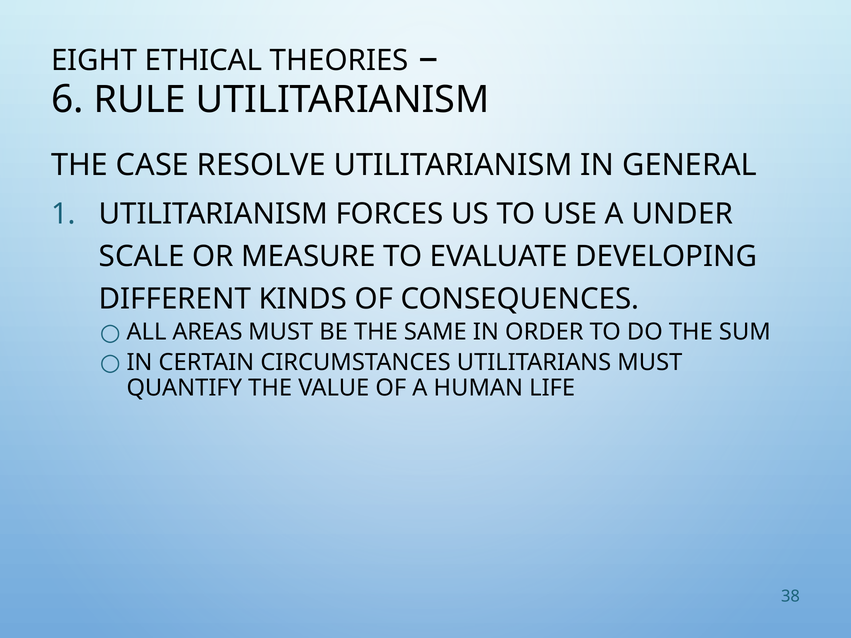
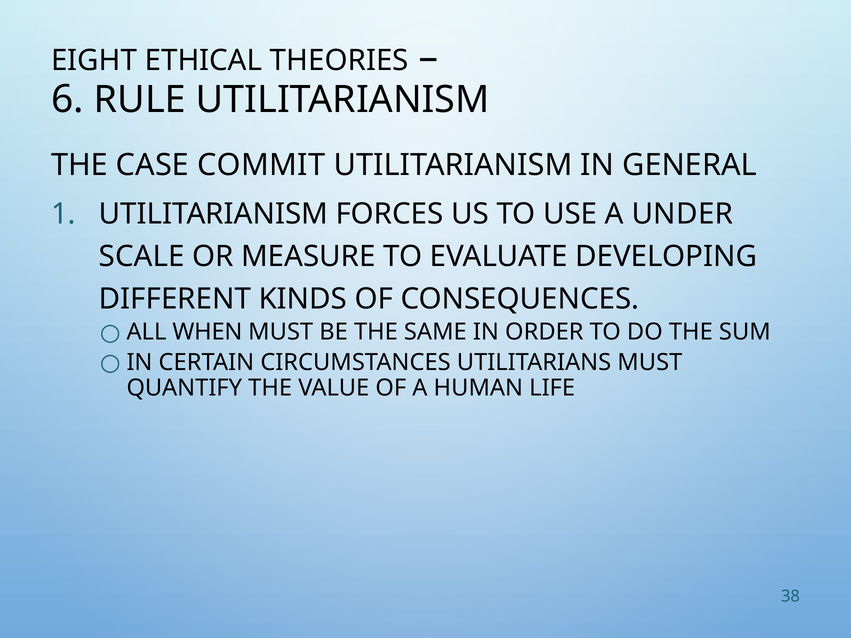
RESOLVE: RESOLVE -> COMMIT (261, 165)
AREAS: AREAS -> WHEN (207, 332)
